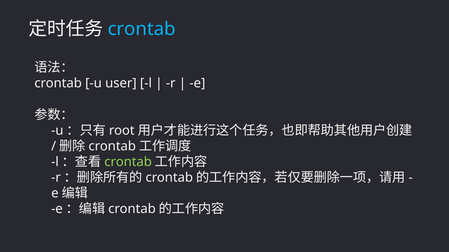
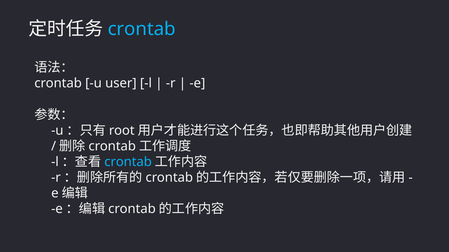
crontab colour: light green -> light blue (128, 162)
